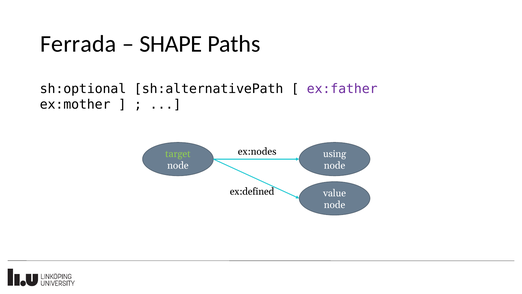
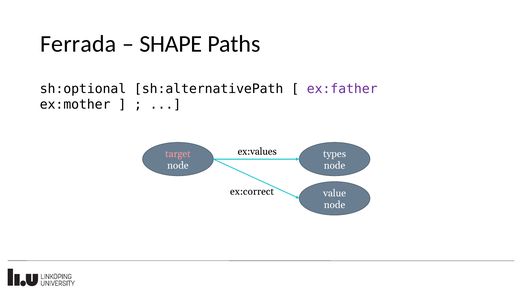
ex:nodes: ex:nodes -> ex:values (257, 152)
target colour: light green -> pink (178, 154)
using: using -> types (335, 154)
ex:defined: ex:defined -> ex:correct (252, 191)
